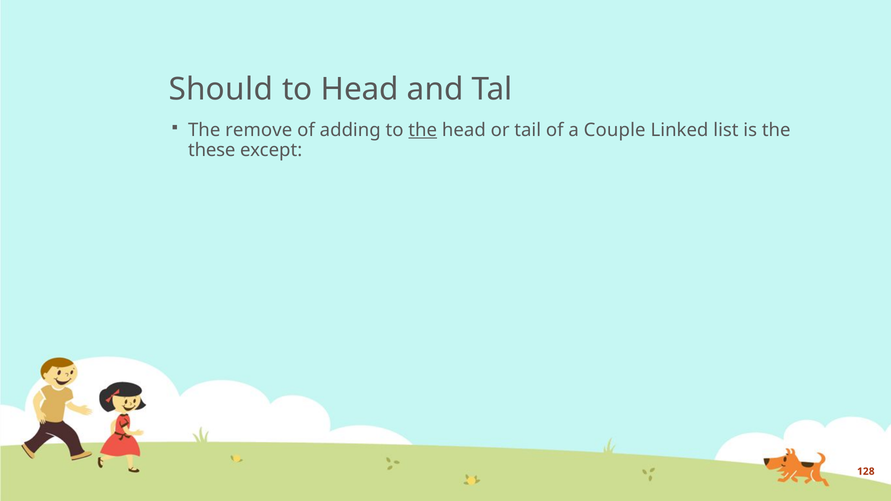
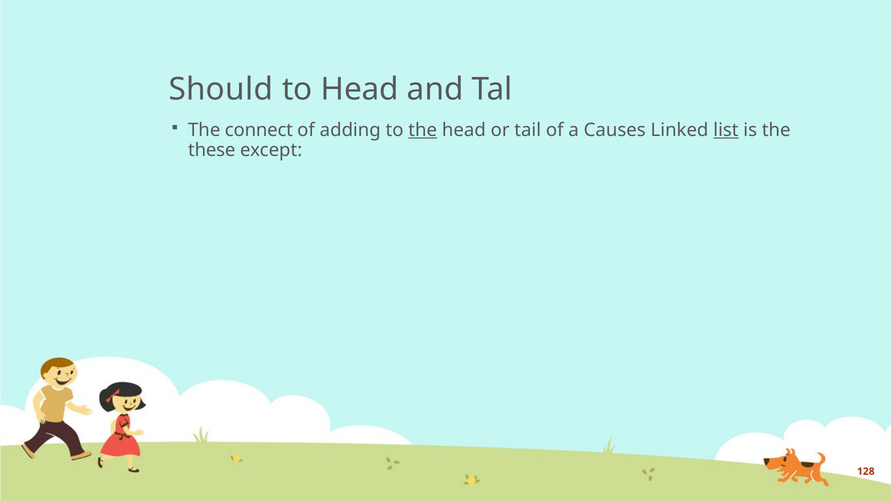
remove: remove -> connect (259, 130)
Couple: Couple -> Causes (615, 130)
list underline: none -> present (726, 130)
